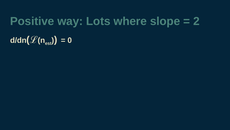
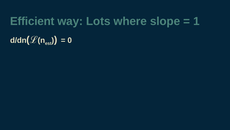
Positive: Positive -> Efficient (32, 21)
2: 2 -> 1 (196, 21)
